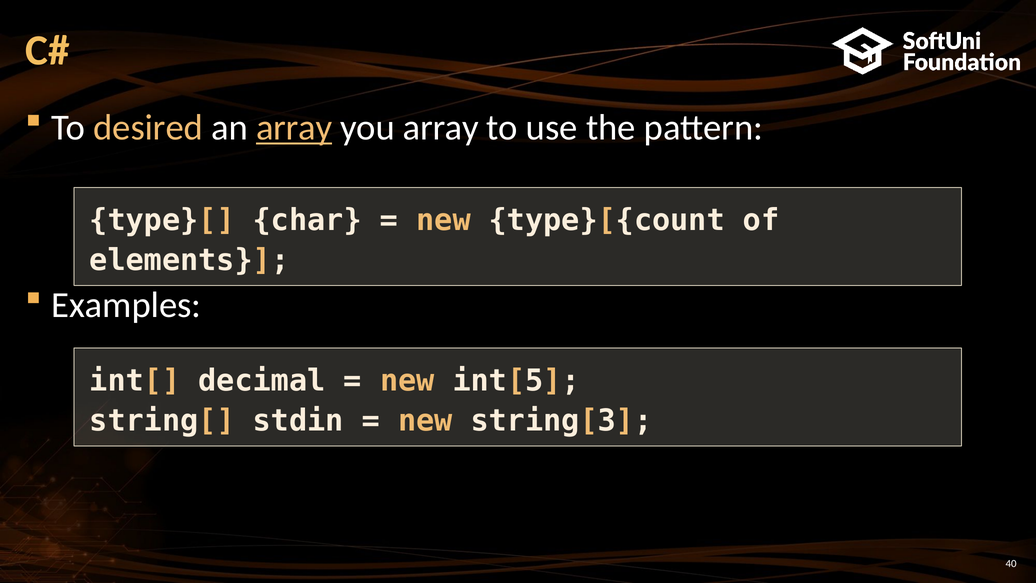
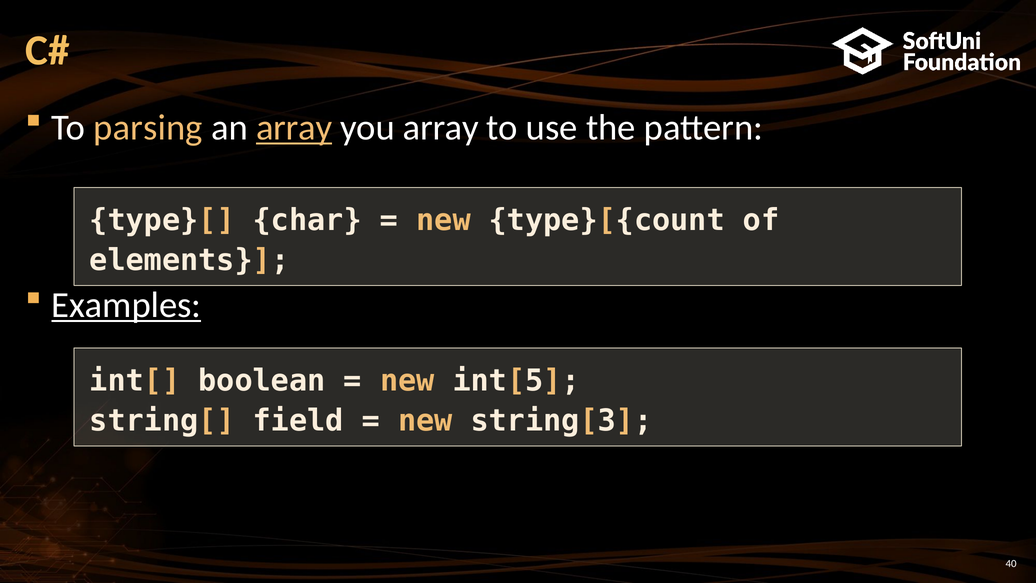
desired: desired -> parsing (148, 128)
Examples underline: none -> present (126, 305)
decimal: decimal -> boolean (262, 381)
stdin: stdin -> field (298, 421)
